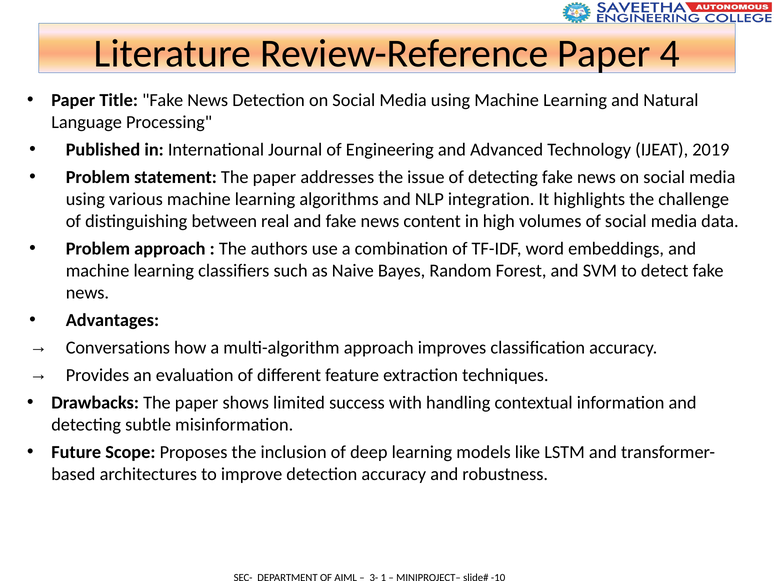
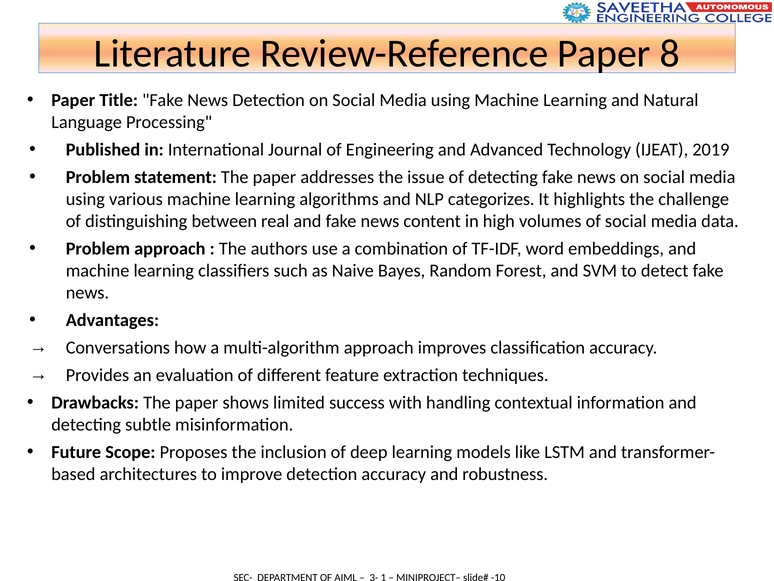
4: 4 -> 8 (670, 54)
integration: integration -> categorizes (491, 199)
